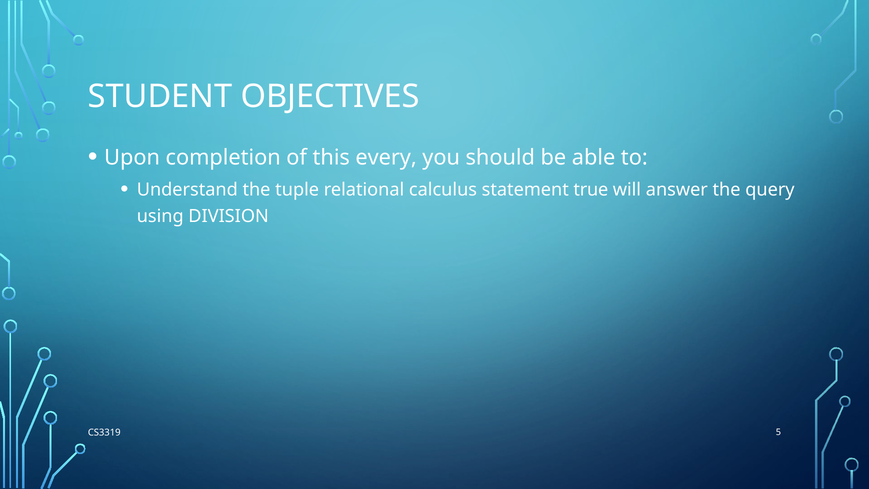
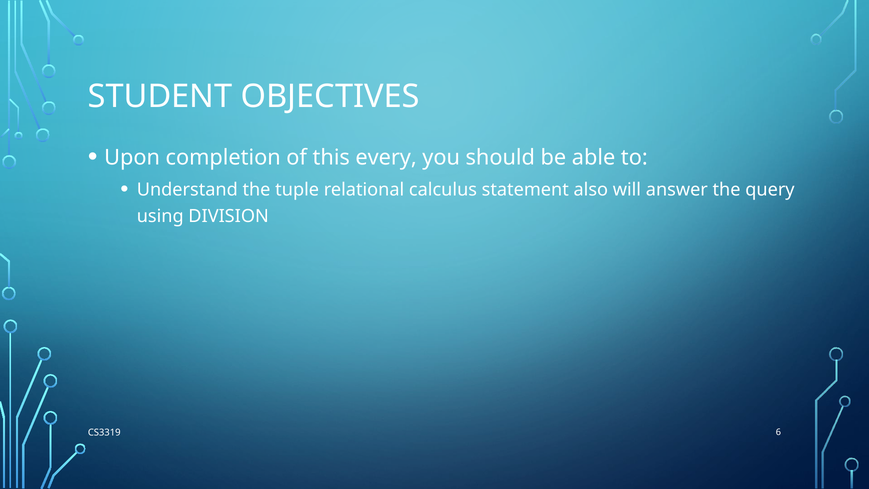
true: true -> also (591, 190)
5: 5 -> 6 (778, 432)
